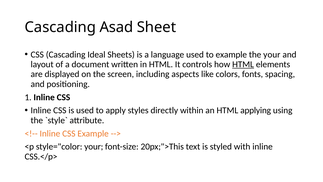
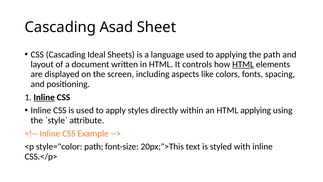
to example: example -> applying (231, 54)
the your: your -> path (272, 54)
Inline underline: none -> present (44, 97)
style="color your: your -> path (94, 146)
